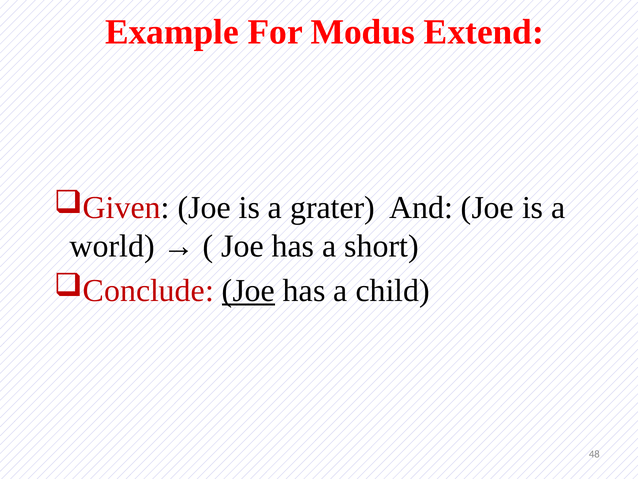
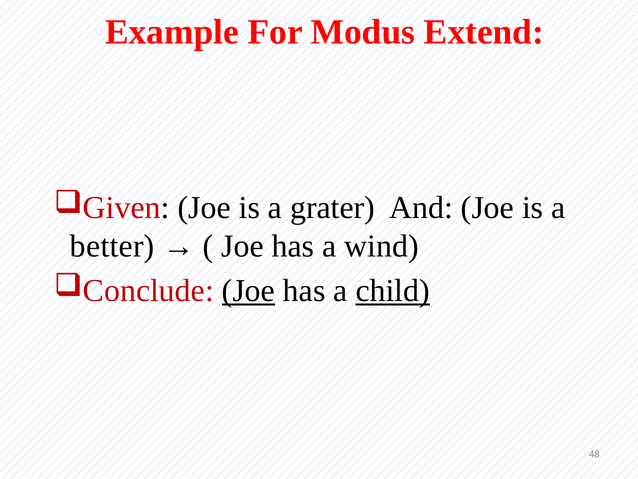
world: world -> better (112, 246)
short: short -> wind (382, 246)
child underline: none -> present (393, 290)
